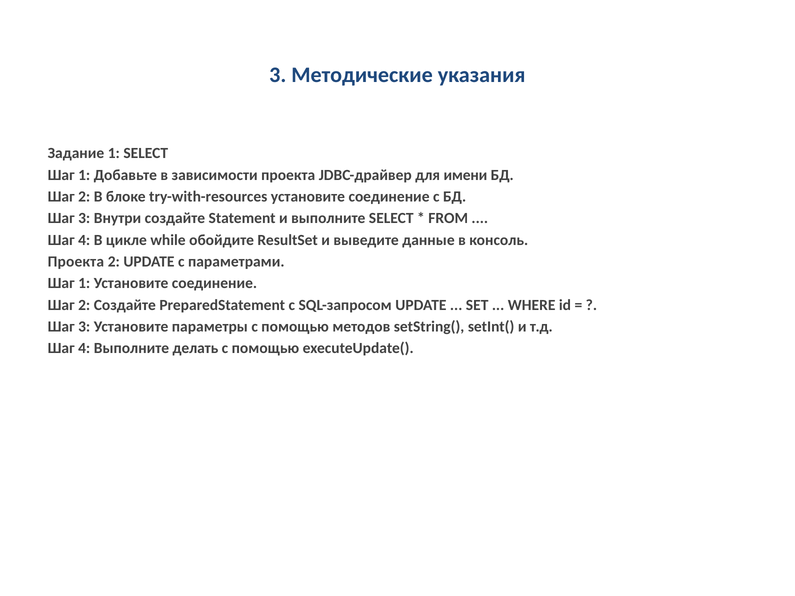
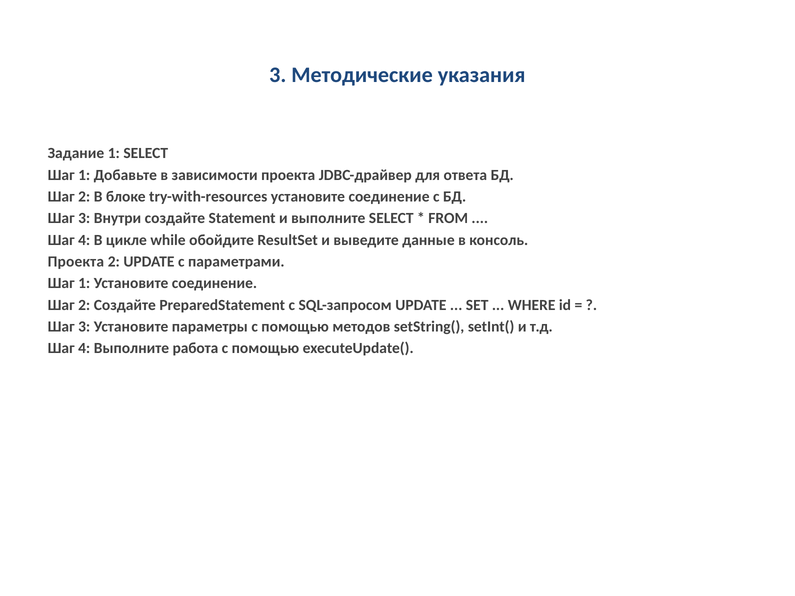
имени: имени -> ответа (465, 175)
делать: делать -> работа (195, 348)
